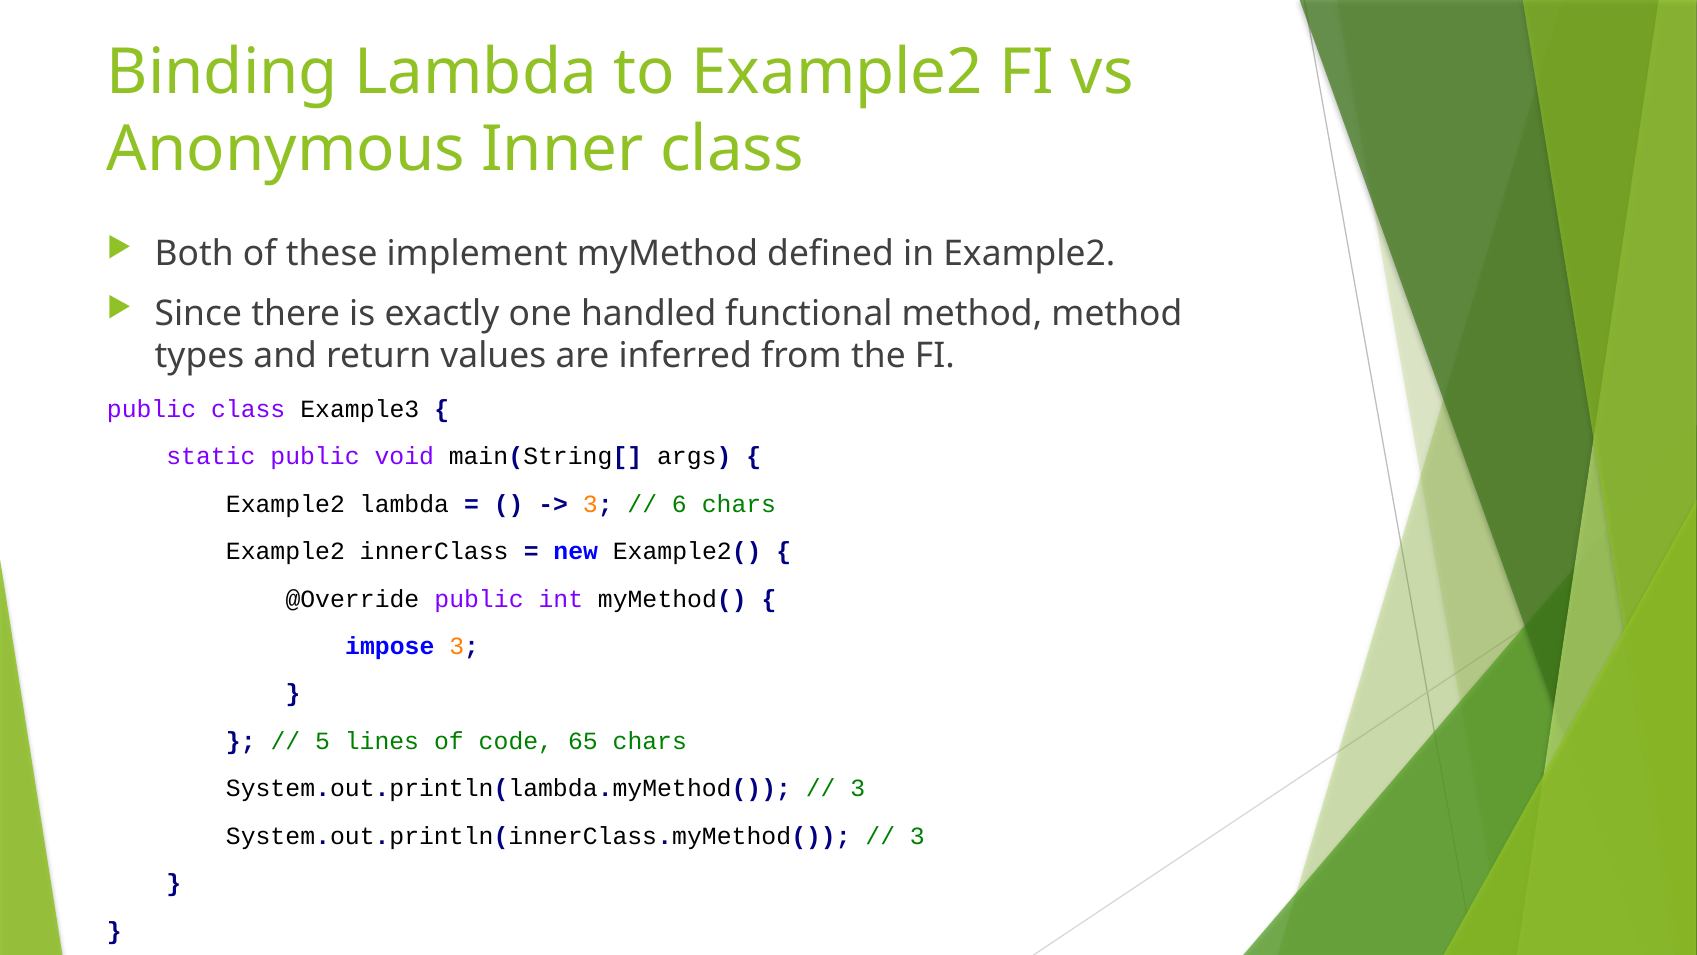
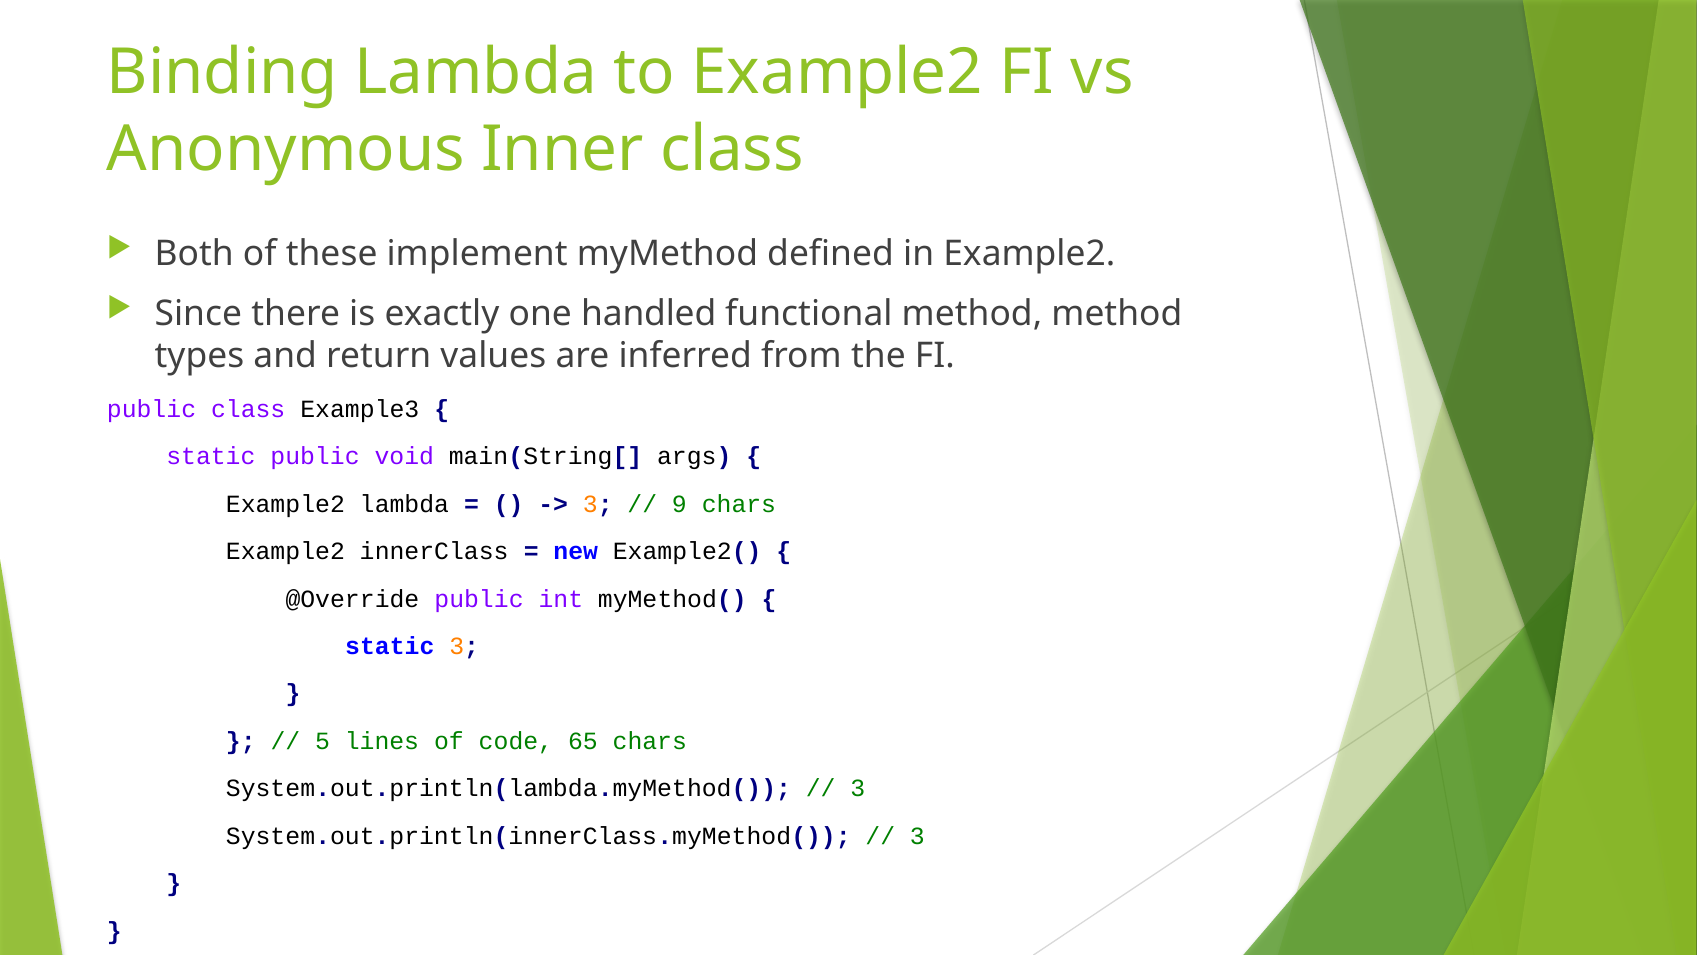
6: 6 -> 9 (679, 504)
impose: impose -> static (390, 646)
